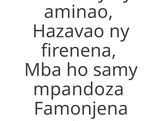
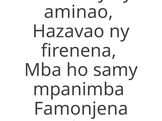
mpandoza: mpandoza -> mpanimba (79, 90)
